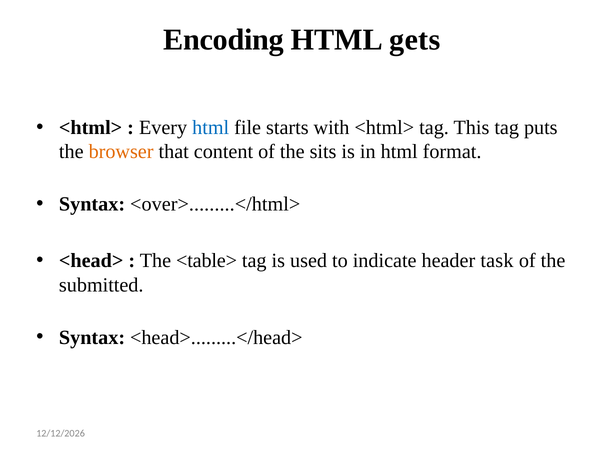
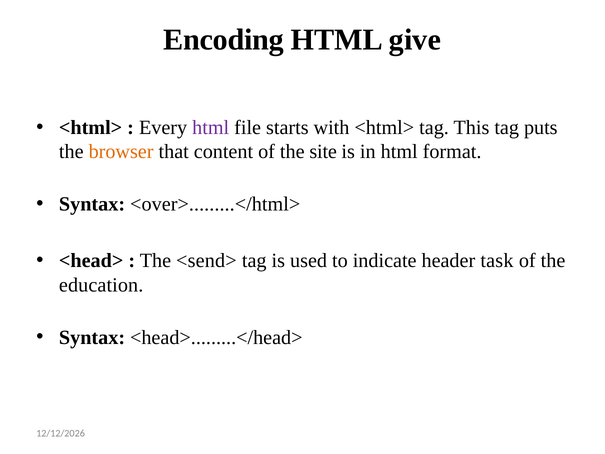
gets: gets -> give (415, 40)
html colour: blue -> purple (211, 127)
sits: sits -> site (323, 152)
<table>: <table> -> <send> (206, 261)
submitted: submitted -> education (101, 285)
